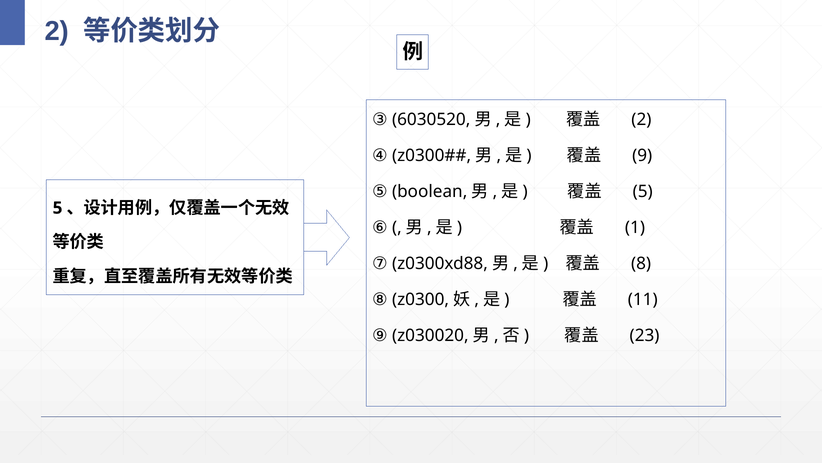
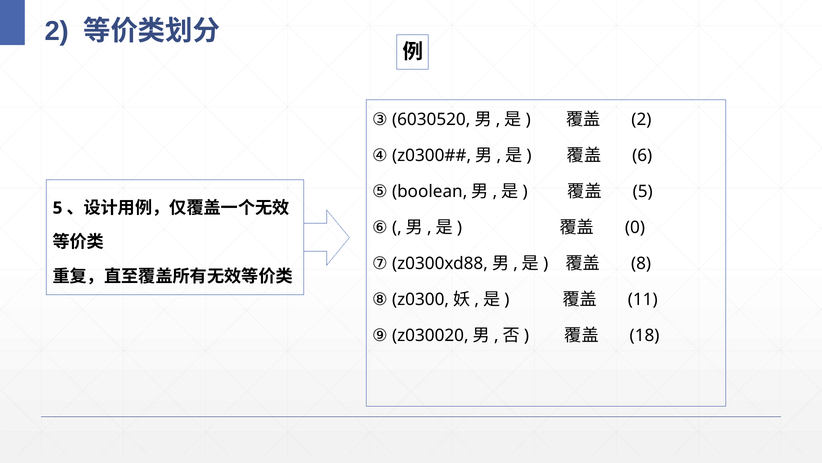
9: 9 -> 6 (642, 155)
1: 1 -> 0 (635, 227)
23: 23 -> 18 (645, 335)
